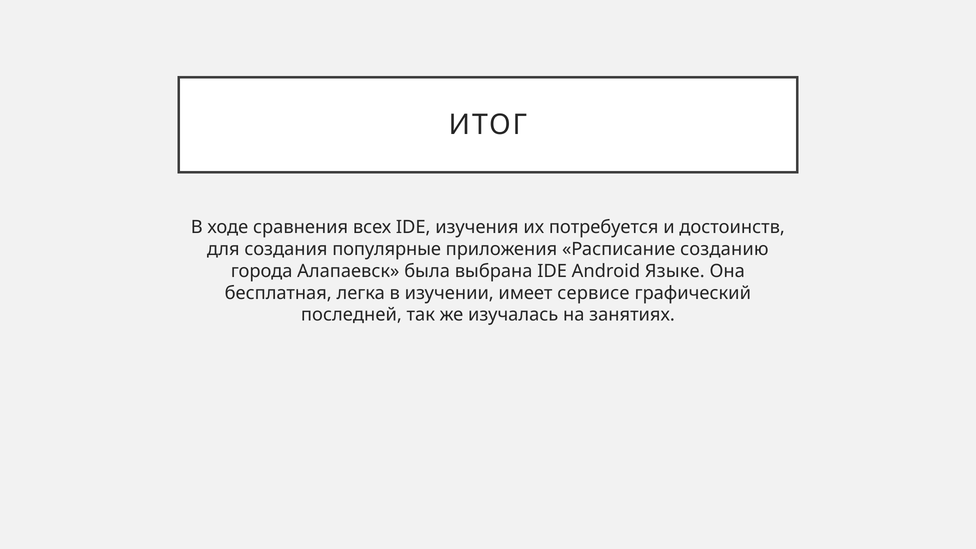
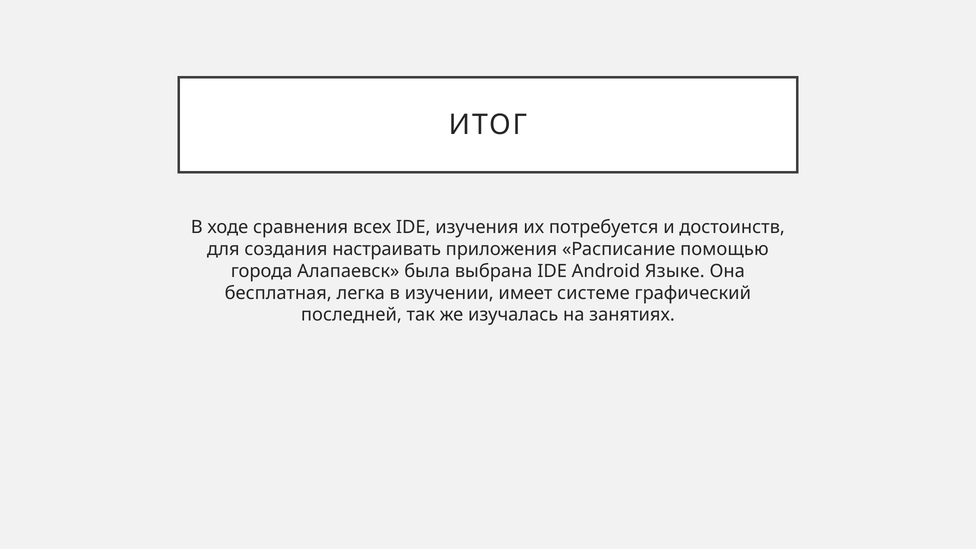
популярные: популярные -> настраивать (387, 249)
созданию: созданию -> помощью (724, 249)
сервисе: сервисе -> системе (593, 293)
